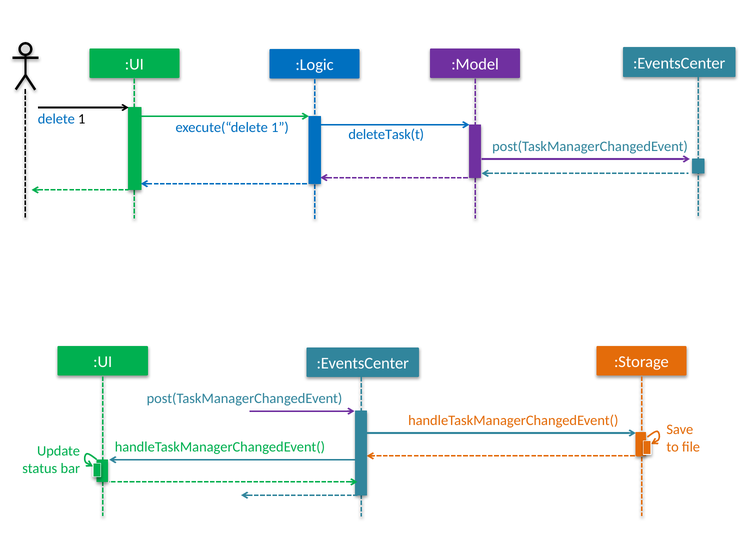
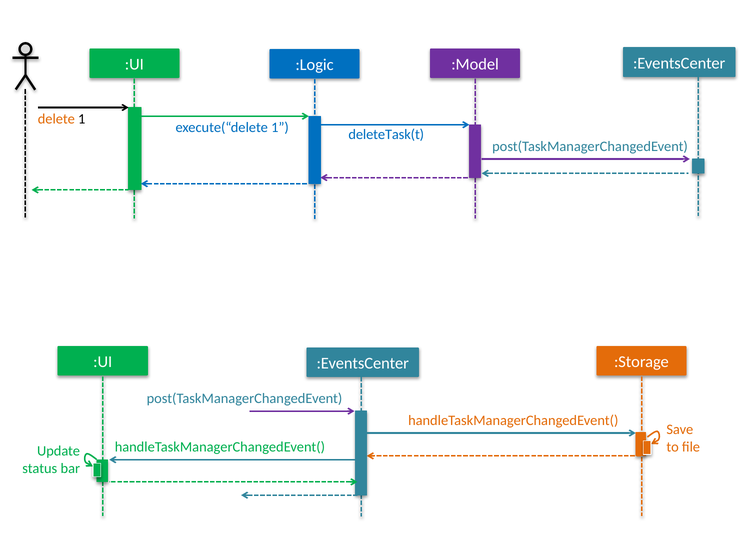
delete colour: blue -> orange (56, 119)
